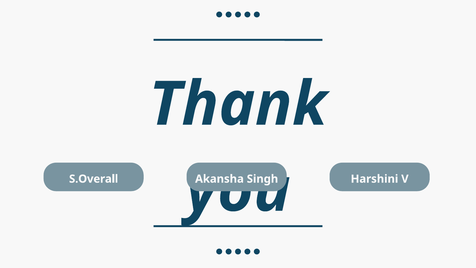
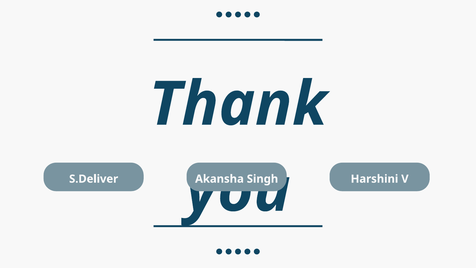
S.Overall: S.Overall -> S.Deliver (94, 179)
